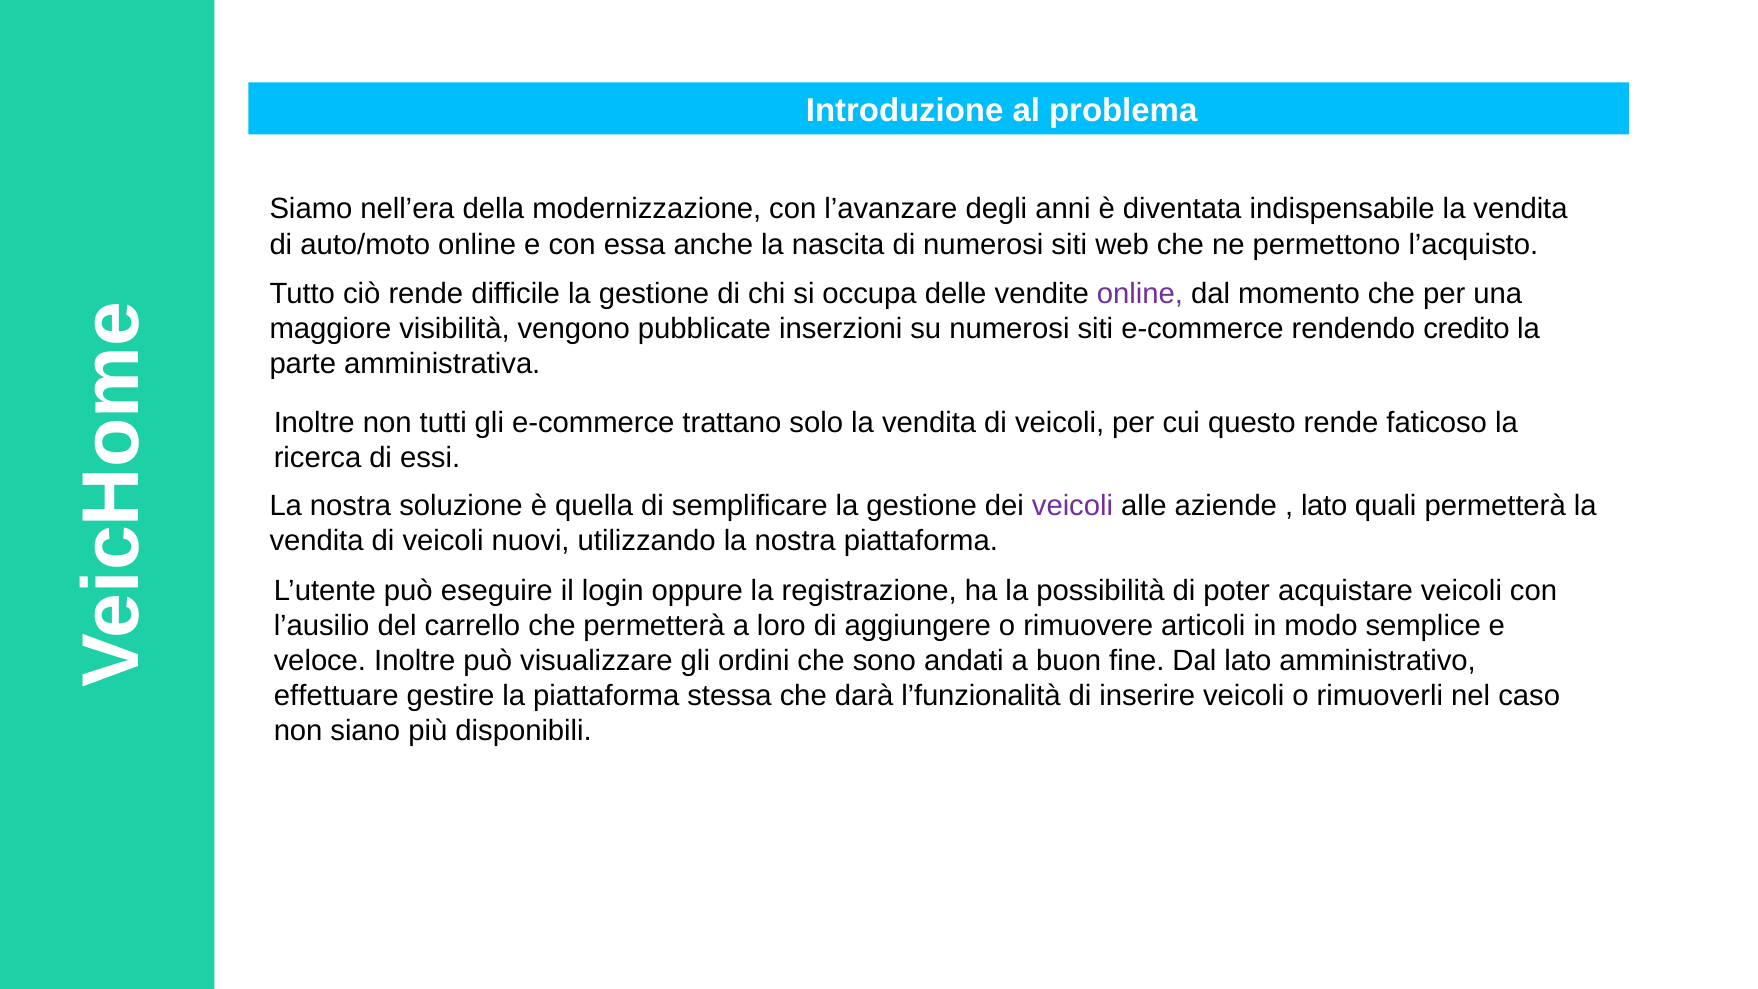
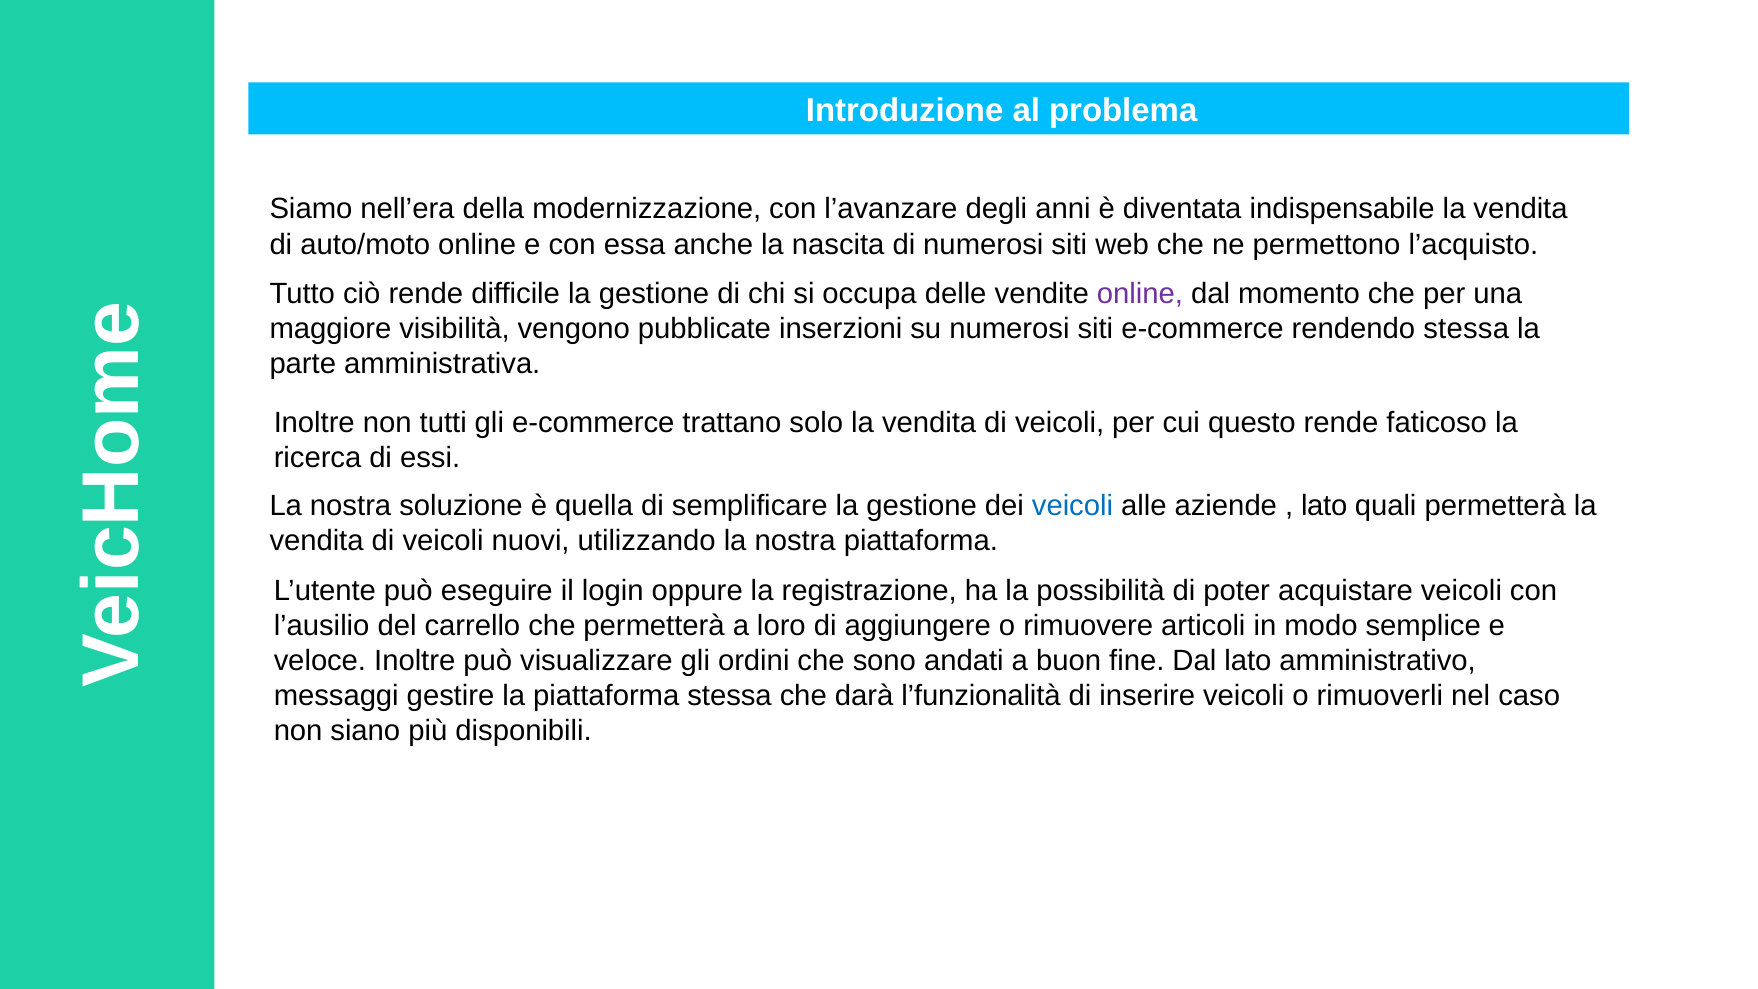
rendendo credito: credito -> stessa (1466, 329)
veicoli colour: purple -> blue (1072, 506)
effettuare: effettuare -> messaggi (336, 696)
